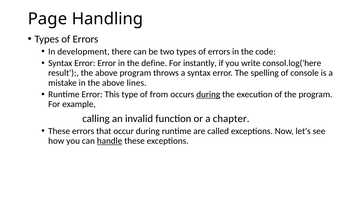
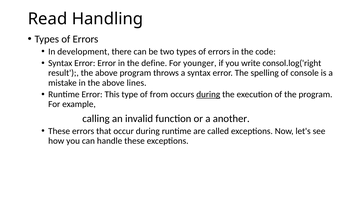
Page: Page -> Read (48, 19)
instantly: instantly -> younger (200, 63)
consol.log('here: consol.log('here -> consol.log('right (292, 63)
chapter: chapter -> another (231, 119)
handle underline: present -> none (110, 141)
